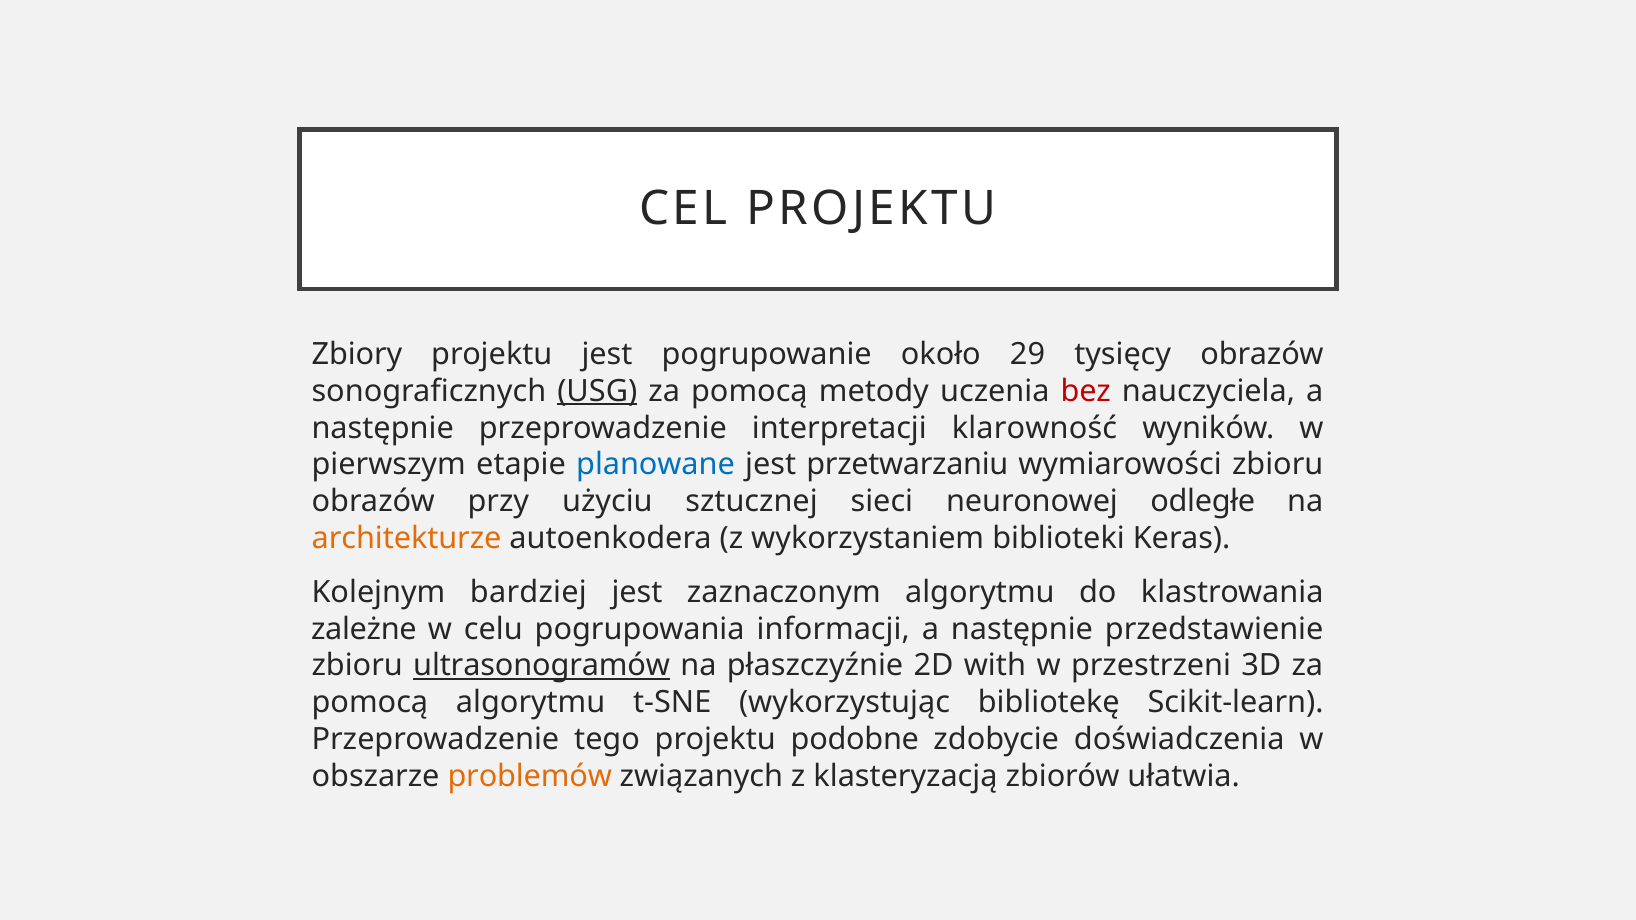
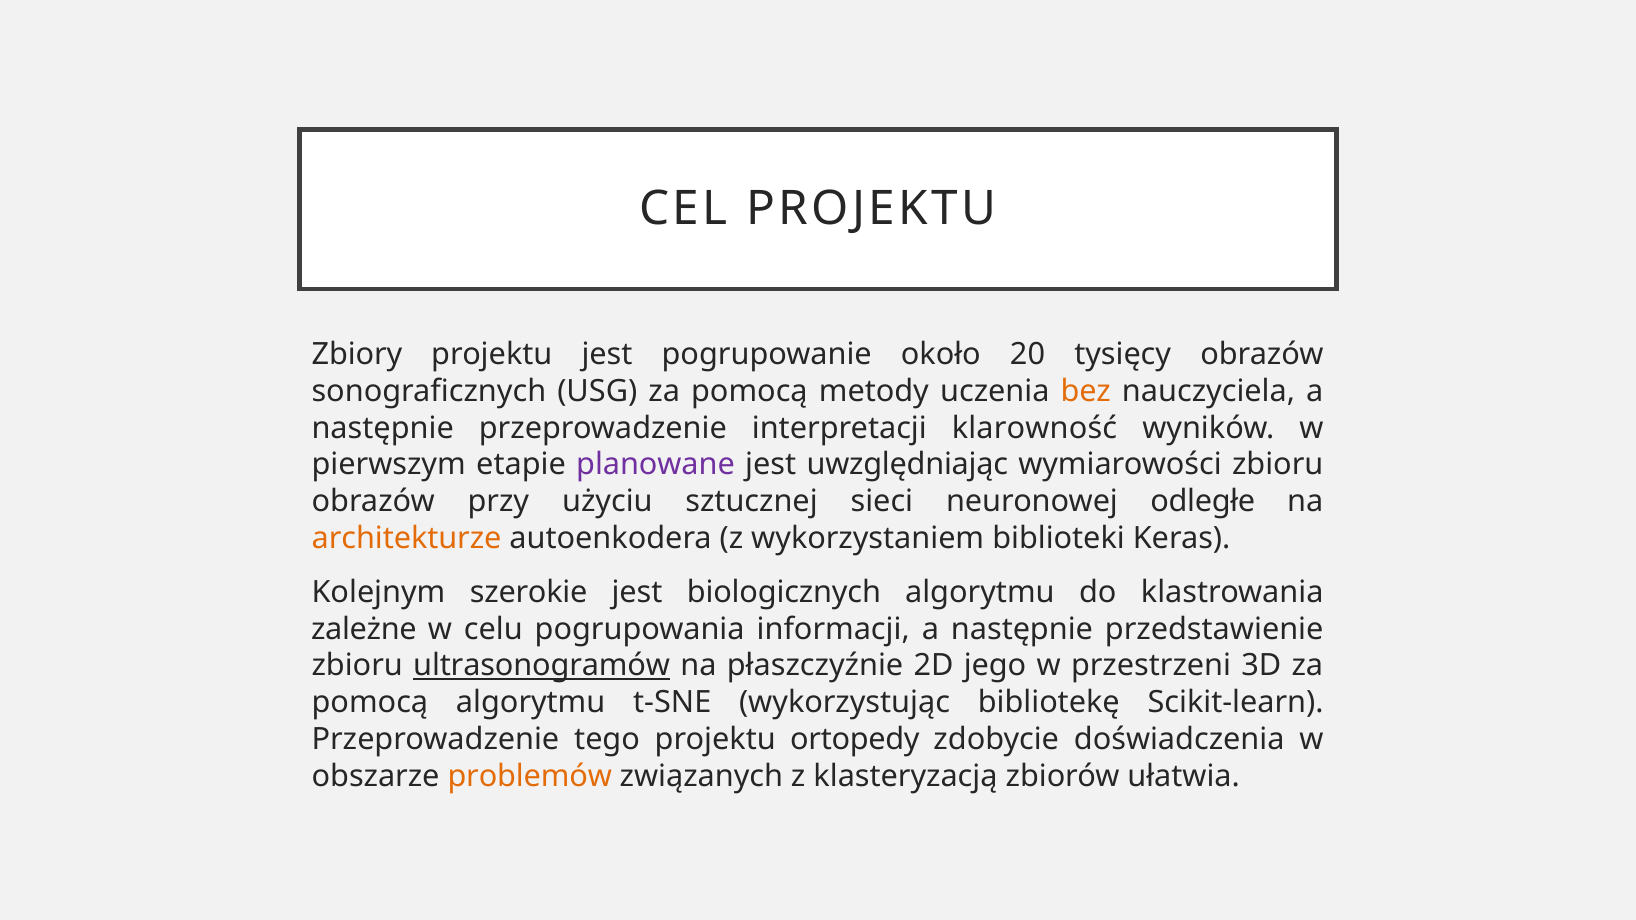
29: 29 -> 20 (1028, 354)
USG underline: present -> none (597, 391)
bez colour: red -> orange (1086, 391)
planowane colour: blue -> purple (656, 465)
przetwarzaniu: przetwarzaniu -> uwzględniając (907, 465)
bardziej: bardziej -> szerokie (529, 592)
zaznaczonym: zaznaczonym -> biologicznych (784, 592)
with: with -> jego (995, 666)
podobne: podobne -> ortopedy (855, 740)
